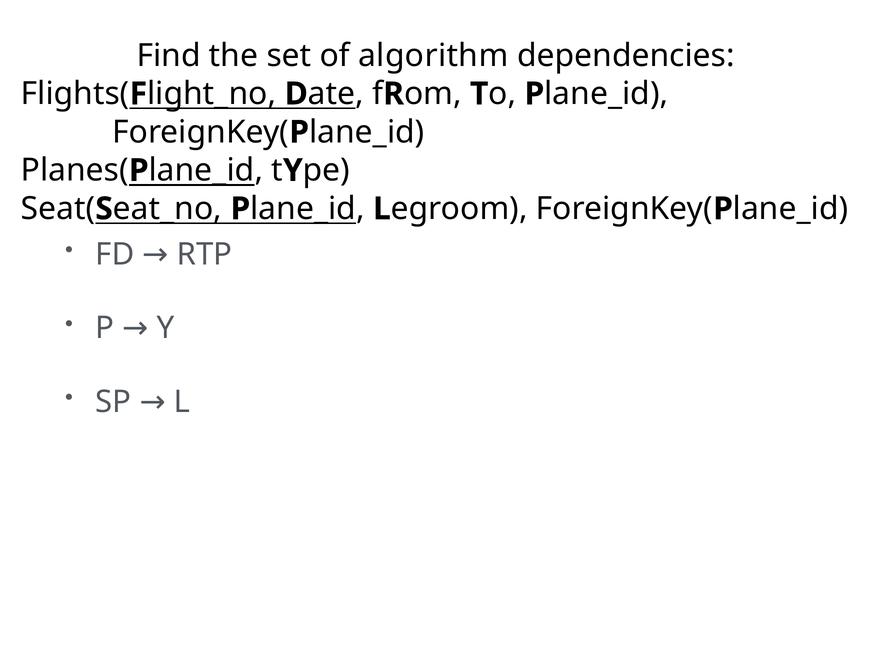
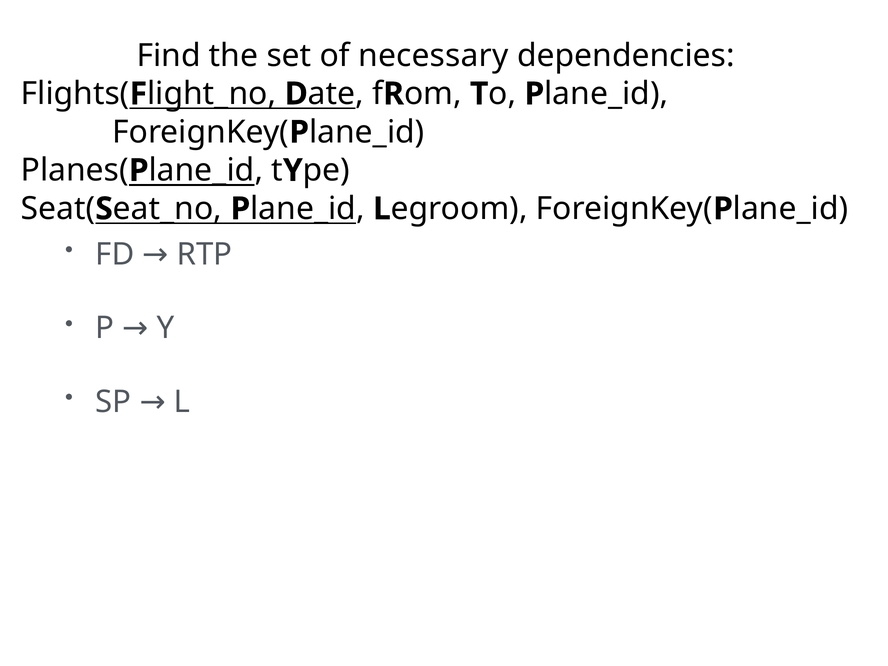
algorithm: algorithm -> necessary (433, 56)
